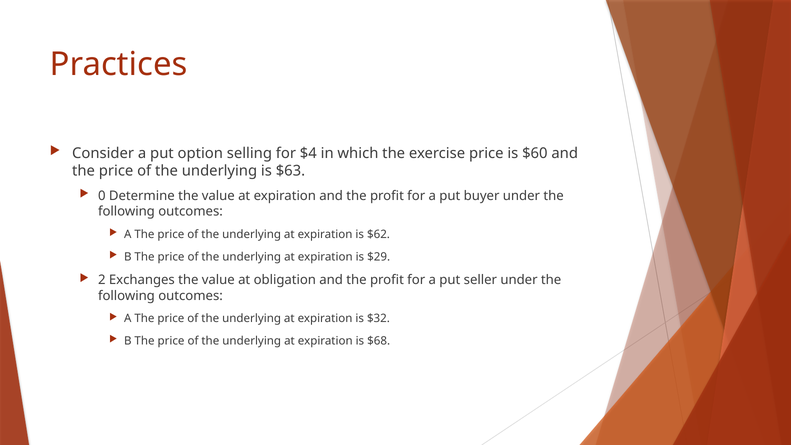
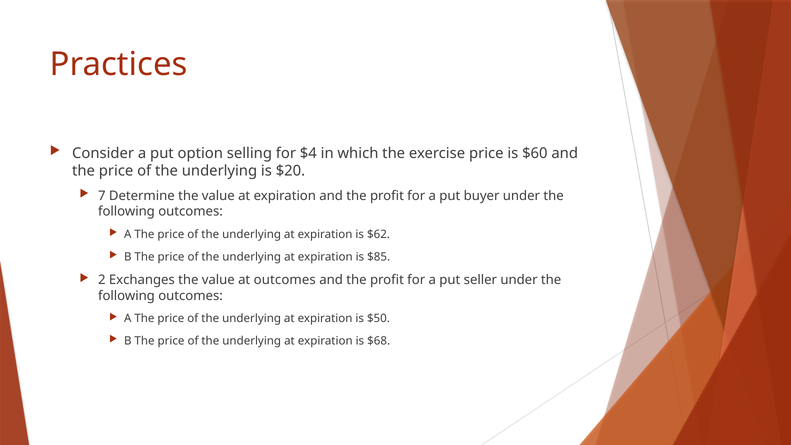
$63: $63 -> $20 (290, 171)
0: 0 -> 7 (102, 196)
$29: $29 -> $85 (379, 257)
at obligation: obligation -> outcomes (285, 280)
$32: $32 -> $50 (378, 319)
